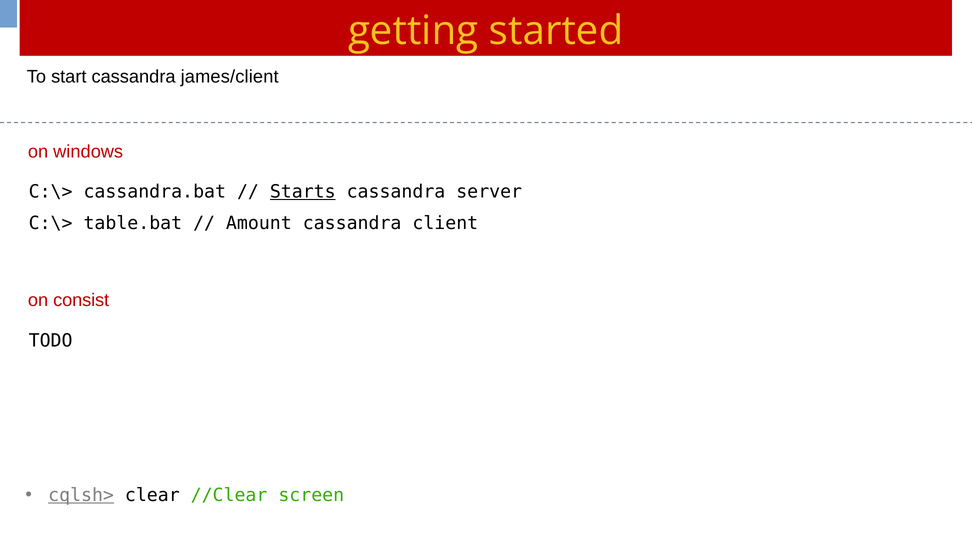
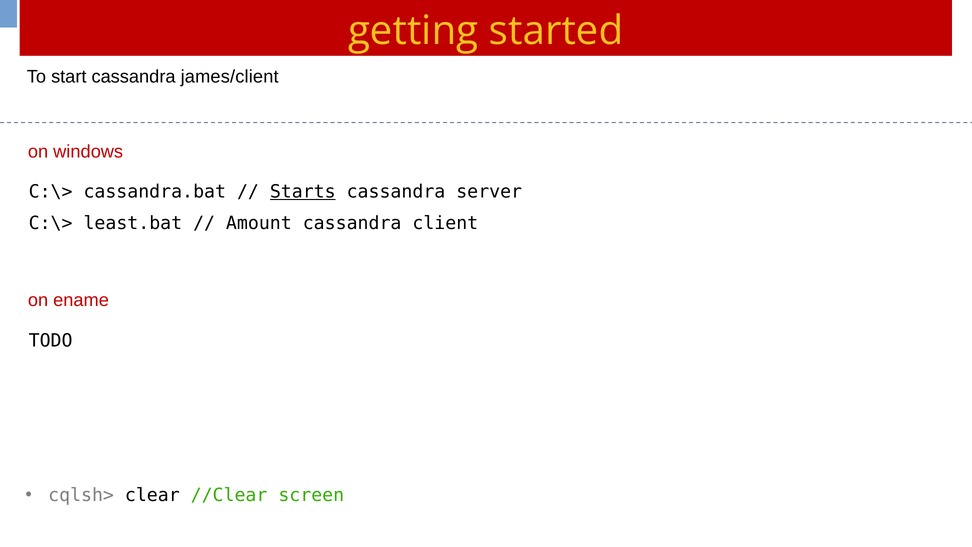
table.bat: table.bat -> least.bat (133, 223)
consist: consist -> ename (81, 300)
cqlsh> underline: present -> none (81, 495)
